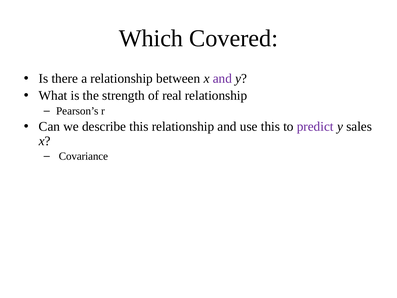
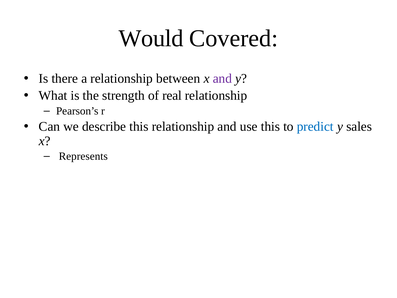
Which: Which -> Would (151, 38)
predict colour: purple -> blue (315, 127)
Covariance: Covariance -> Represents (83, 156)
